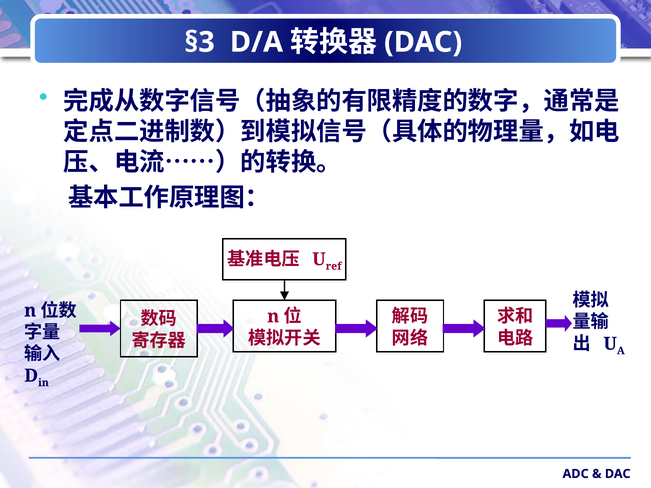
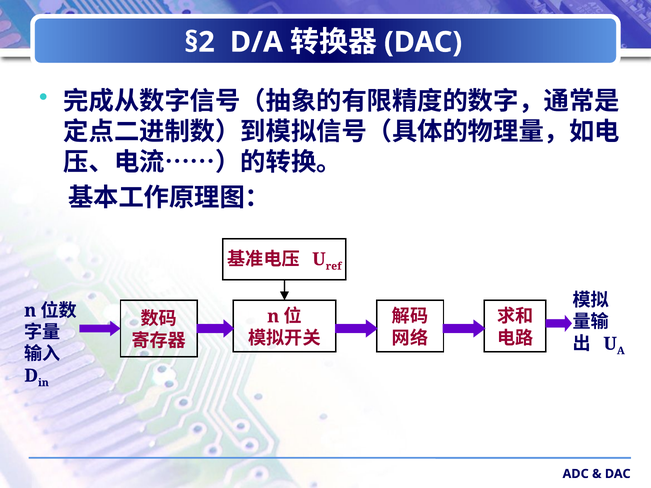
§3: §3 -> §2 (200, 42)
